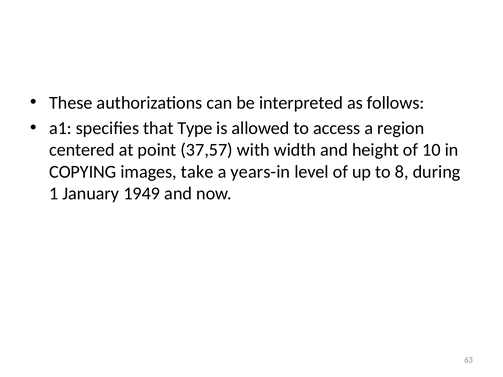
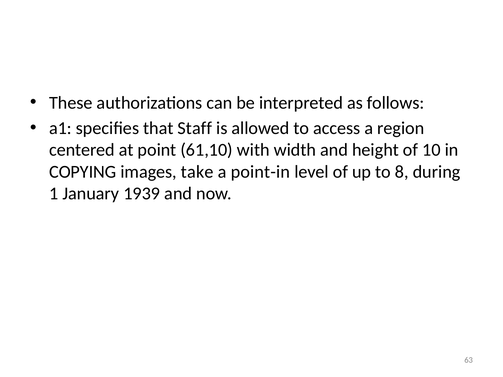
Type: Type -> Staff (195, 128)
37,57: 37,57 -> 61,10 (207, 150)
years-in: years-in -> point-in (260, 172)
1949: 1949 -> 1939 (142, 194)
